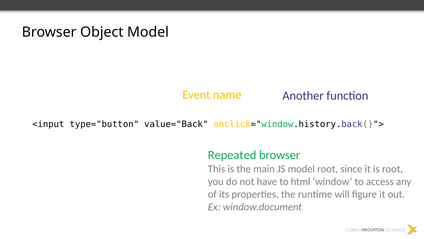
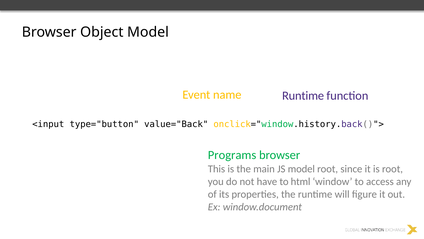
Another: Another -> Runtime (303, 96)
Repeated: Repeated -> Programs (232, 155)
